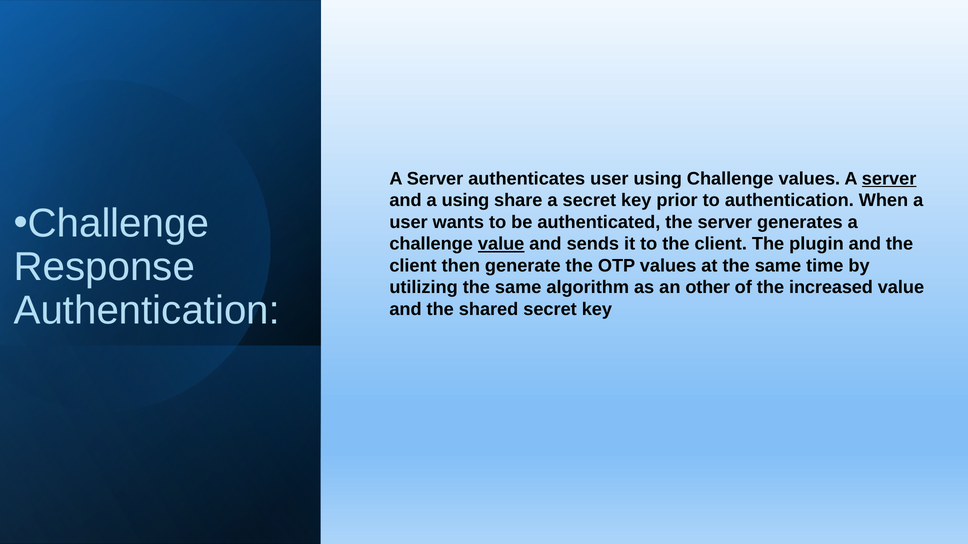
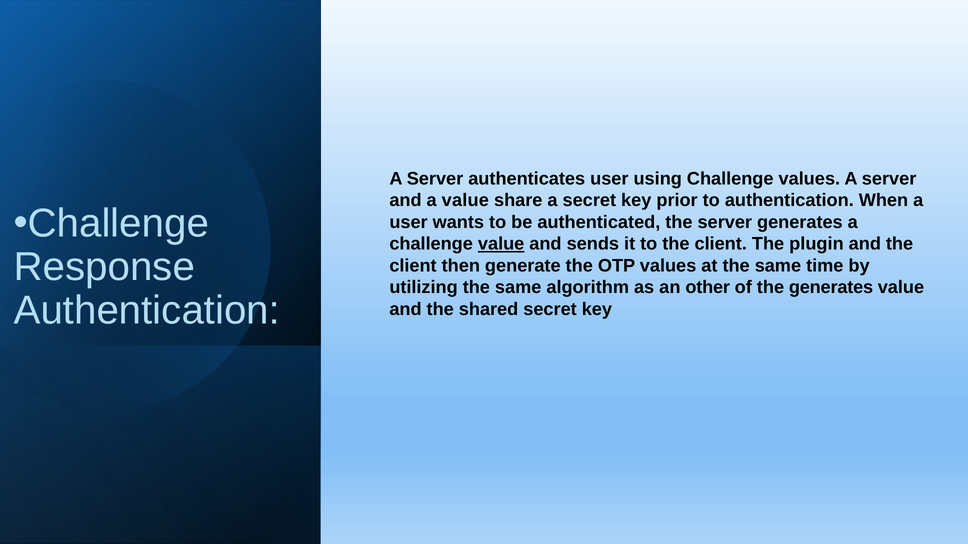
server underline: present -> none (889, 179)
a using: using -> value (465, 201)
the increased: increased -> generates (831, 288)
